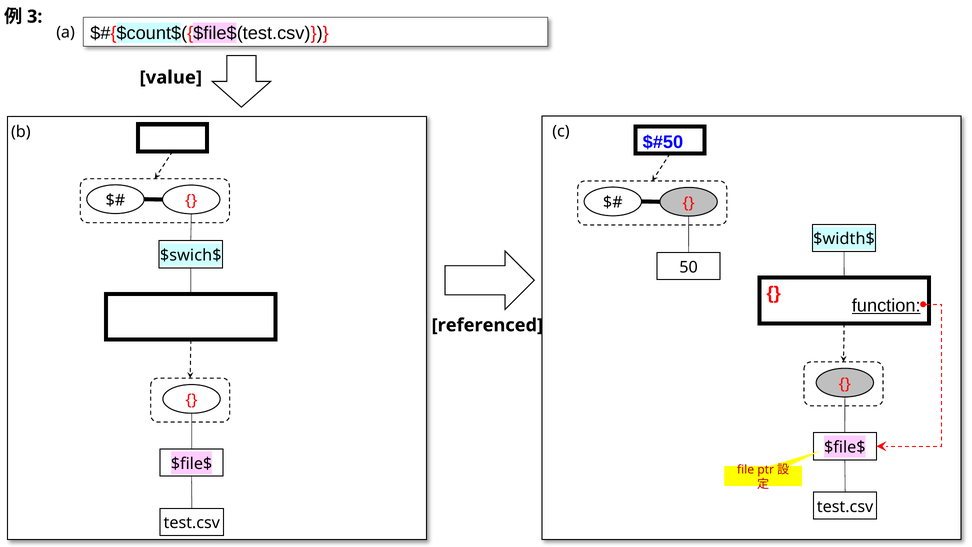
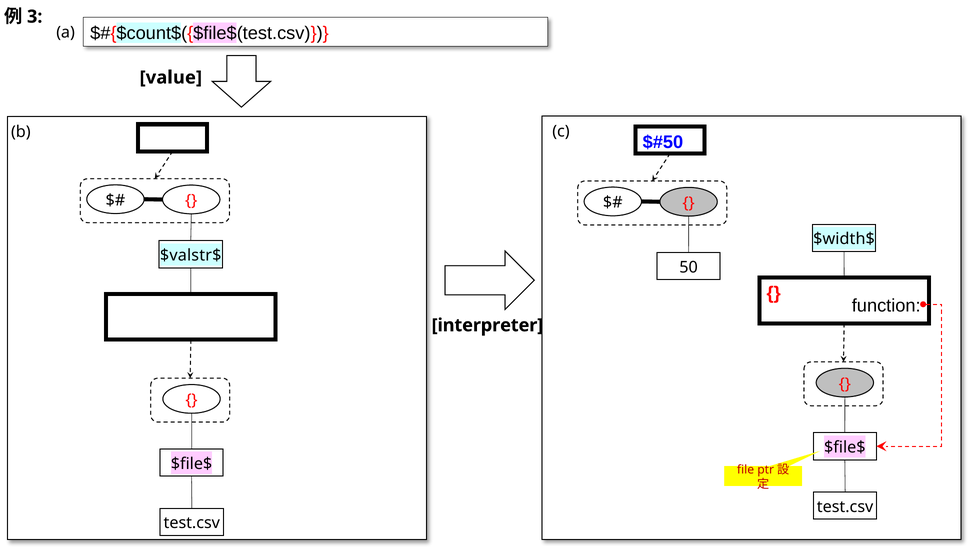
$swich$: $swich$ -> $valstr$ (191, 255)
function underline: present -> none (886, 305)
referenced: referenced -> interpreter (487, 325)
